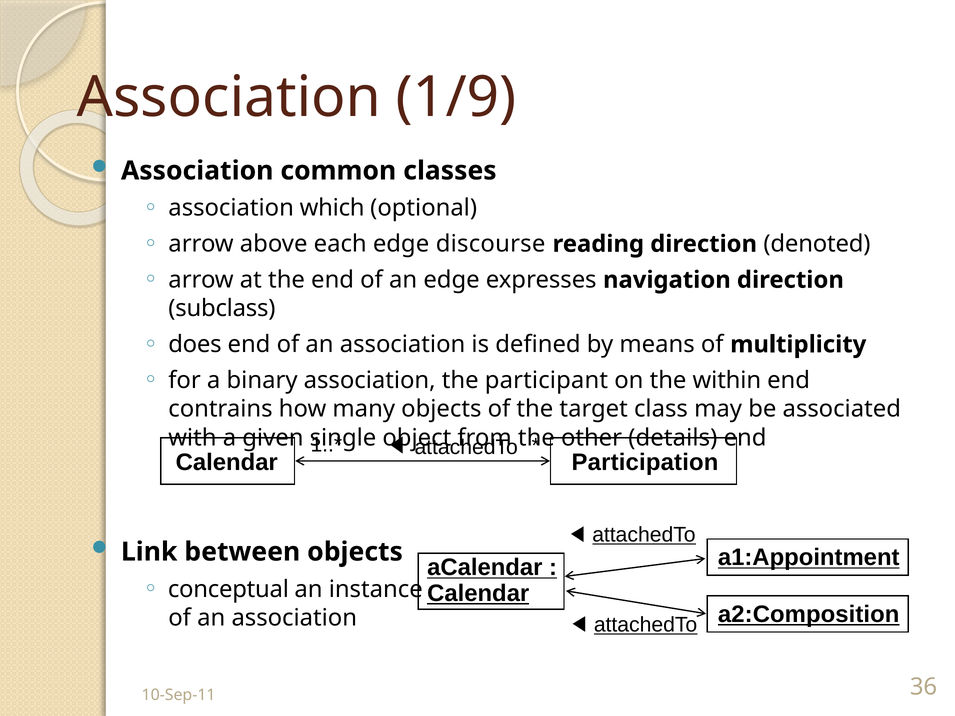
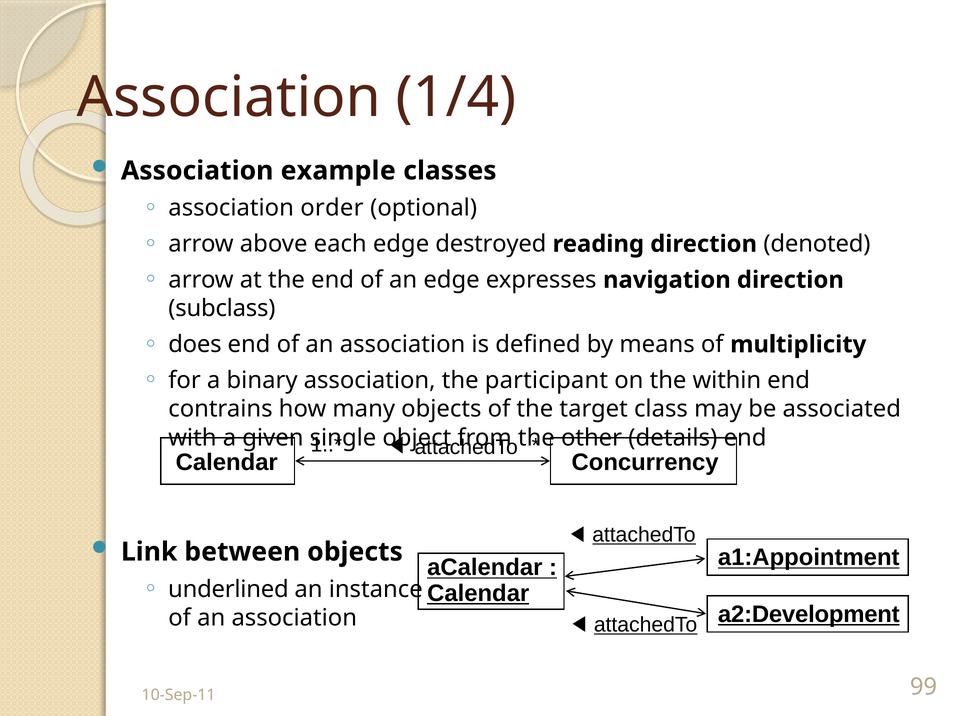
1/9: 1/9 -> 1/4 (456, 98)
common: common -> example (338, 171)
which: which -> order (332, 208)
discourse: discourse -> destroyed (491, 244)
Participation: Participation -> Concurrency (645, 462)
conceptual: conceptual -> underlined (228, 589)
a2:Composition: a2:Composition -> a2:Development (809, 614)
36: 36 -> 99 (924, 687)
